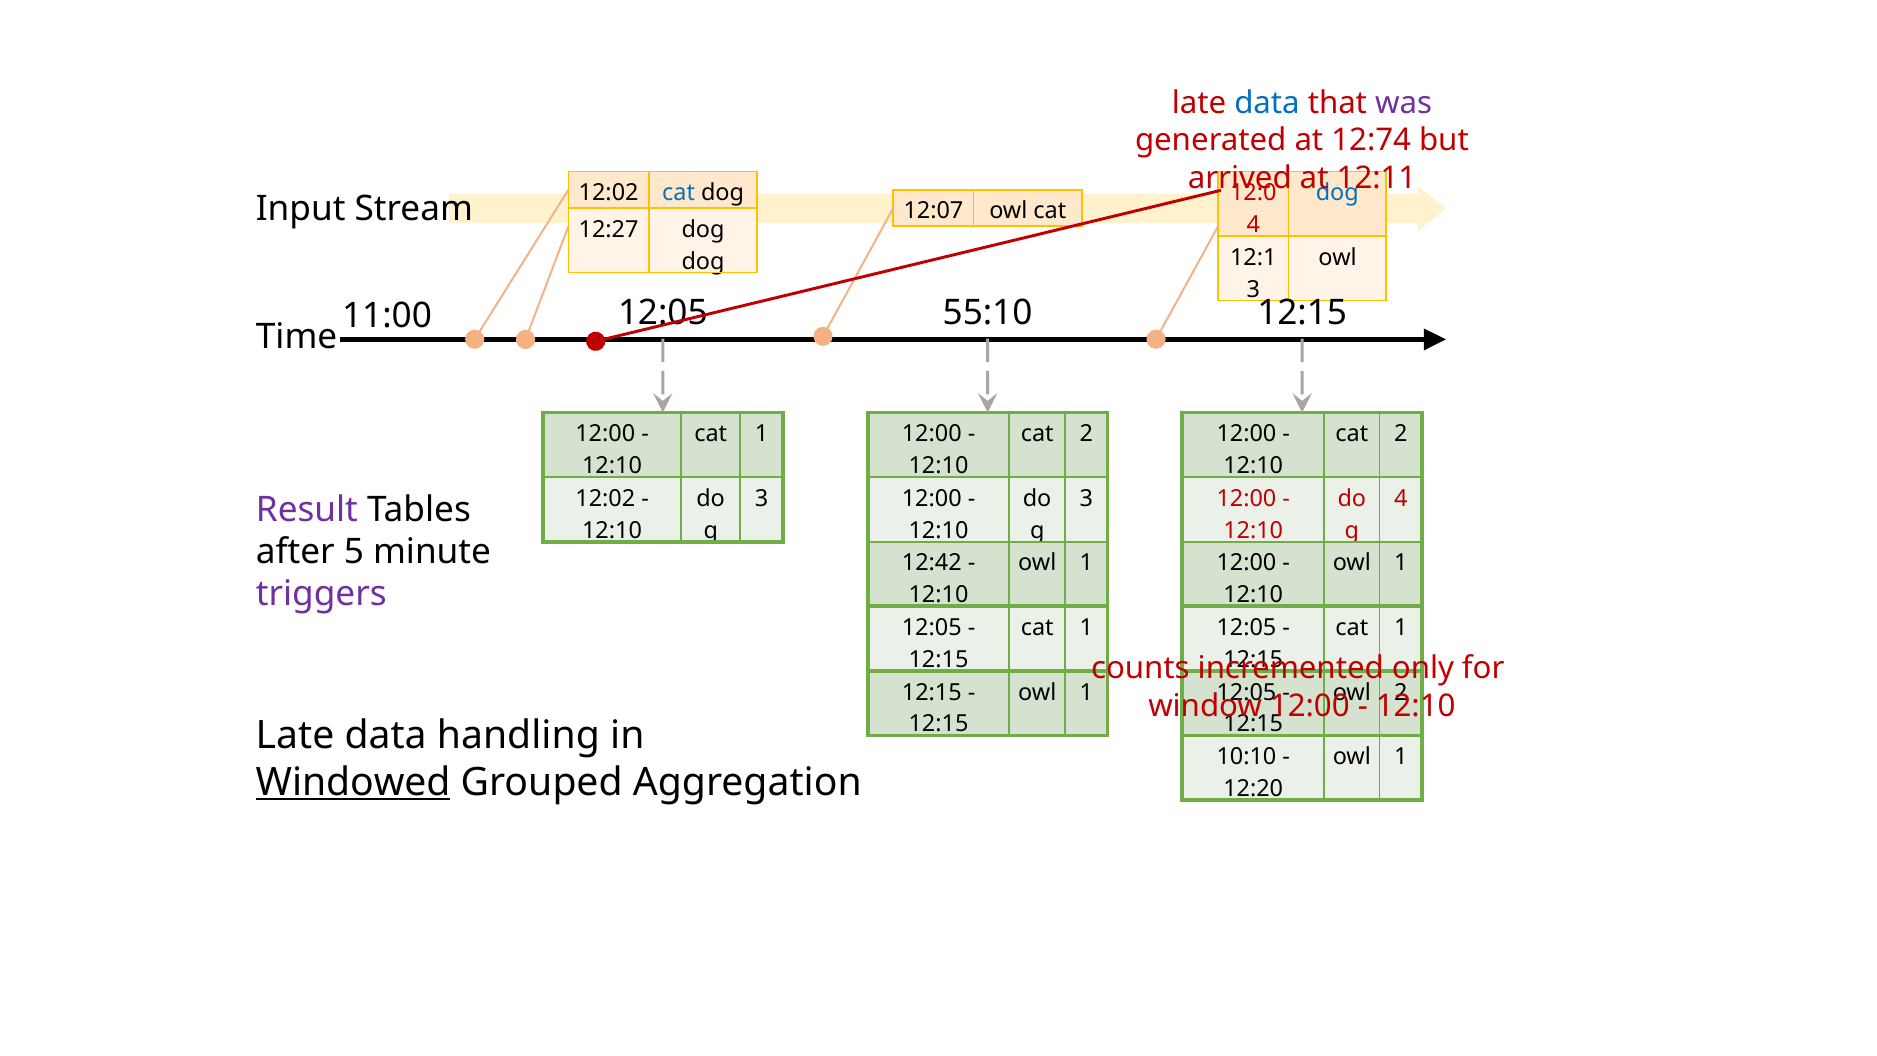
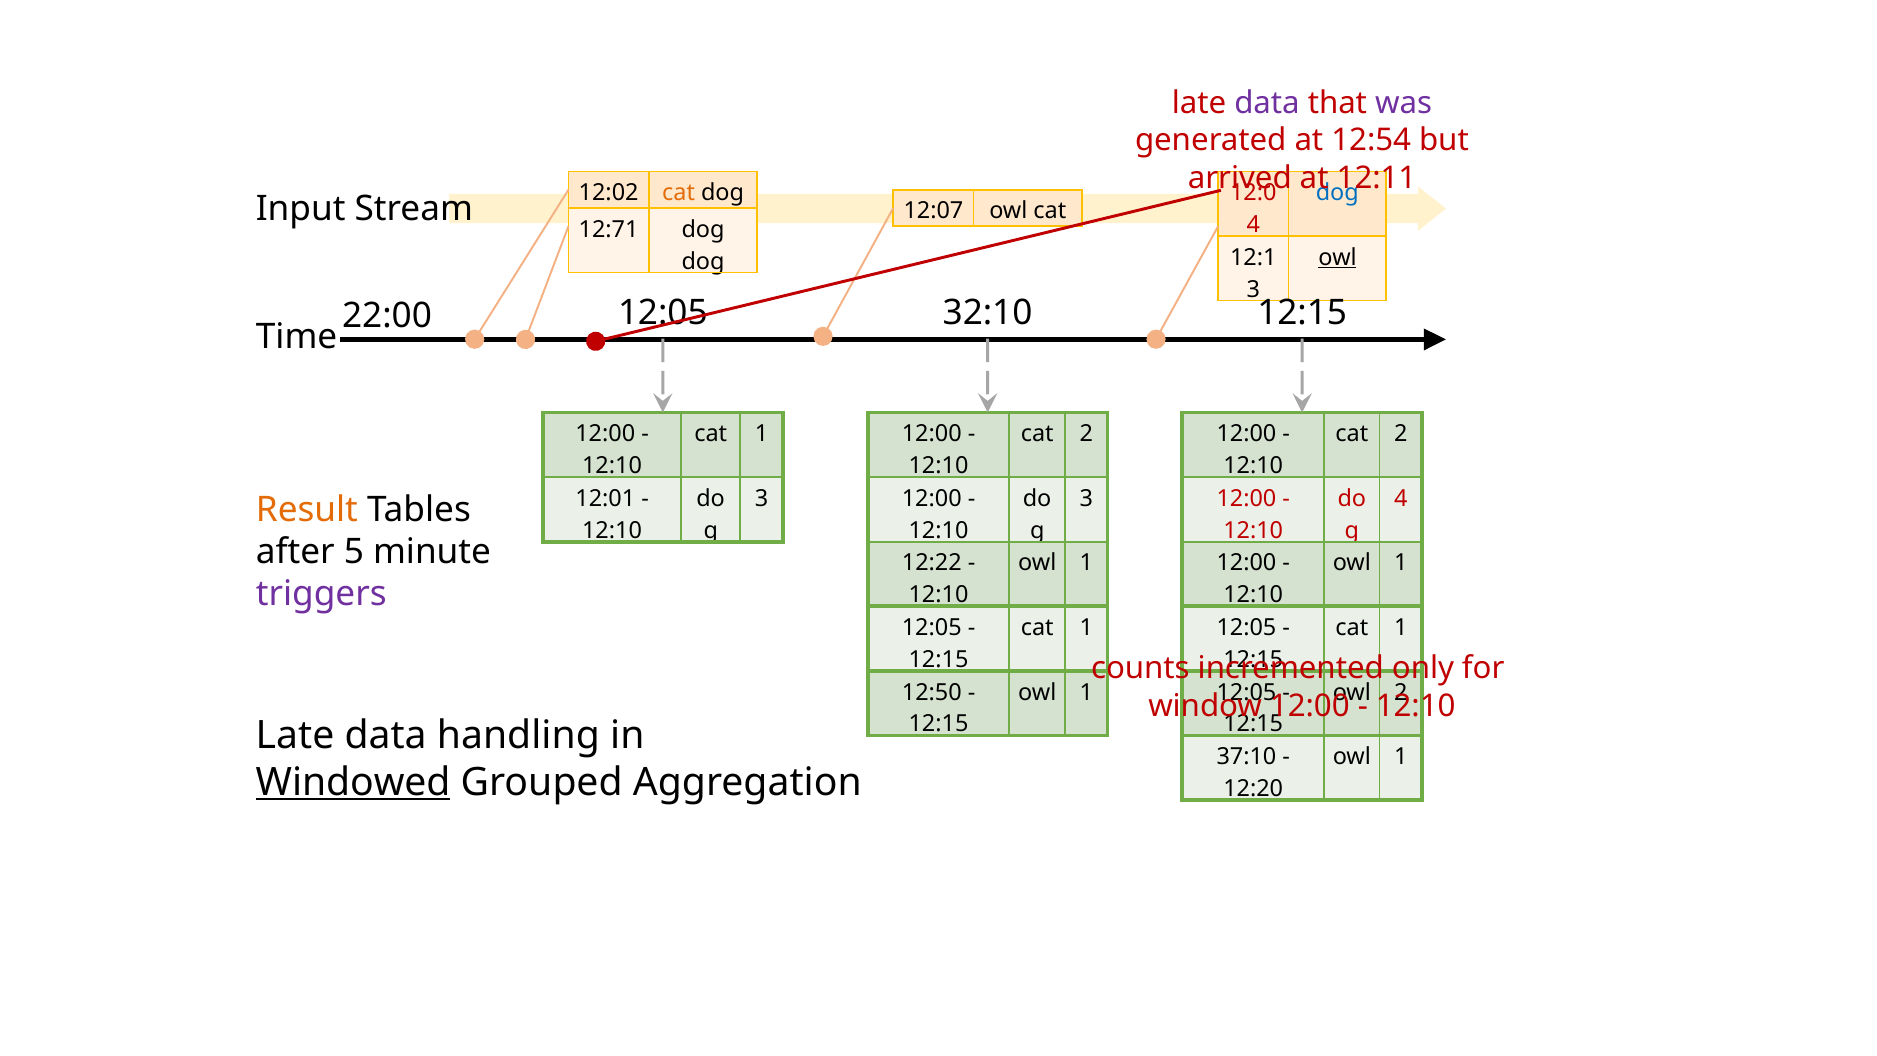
data colour: blue -> purple (1267, 103)
12:74: 12:74 -> 12:54 (1371, 140)
cat colour: blue -> orange (679, 193)
12:27: 12:27 -> 12:71 (609, 229)
owl underline: none -> present (1337, 258)
55:10: 55:10 -> 32:10 (988, 313)
11:00: 11:00 -> 22:00 (387, 316)
12:02: 12:02 -> 12:01 (605, 498)
Result colour: purple -> orange (307, 510)
12:42: 12:42 -> 12:22 (932, 563)
12:15: 12:15 -> 12:50 (932, 692)
10:10: 10:10 -> 37:10 (1246, 757)
